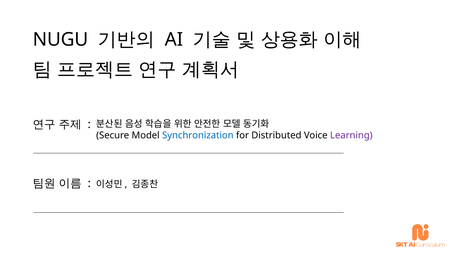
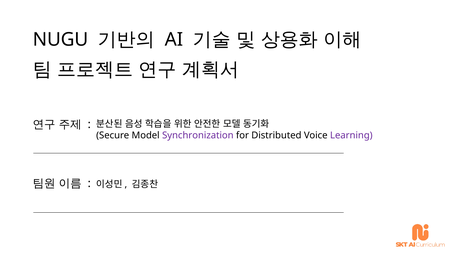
Synchronization colour: blue -> purple (198, 135)
